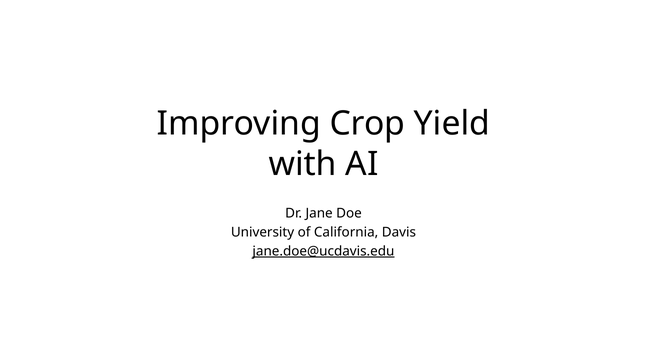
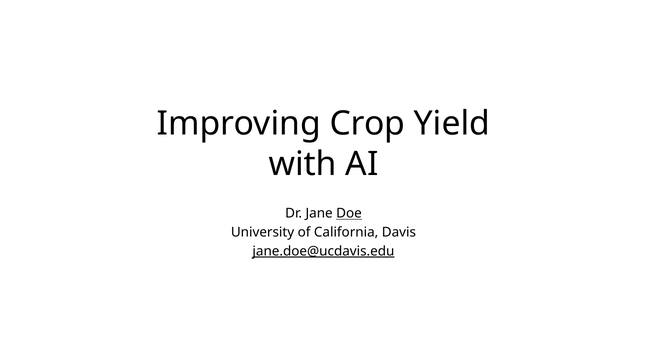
Doe underline: none -> present (349, 213)
